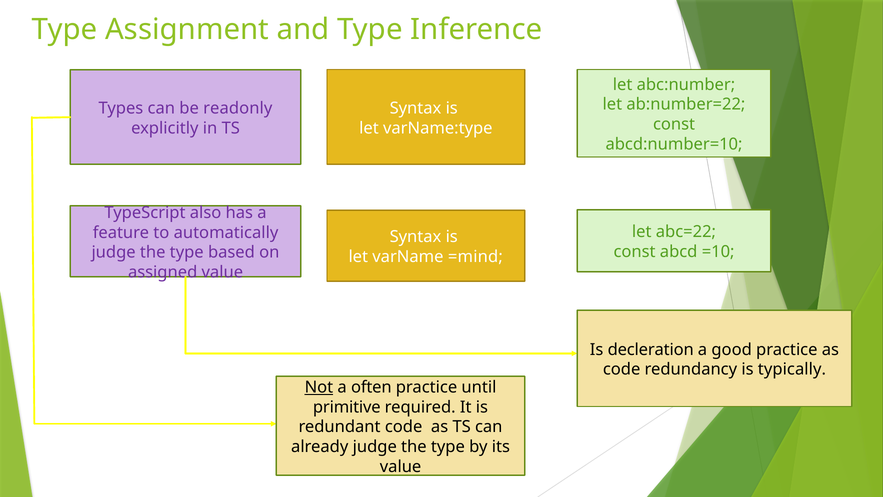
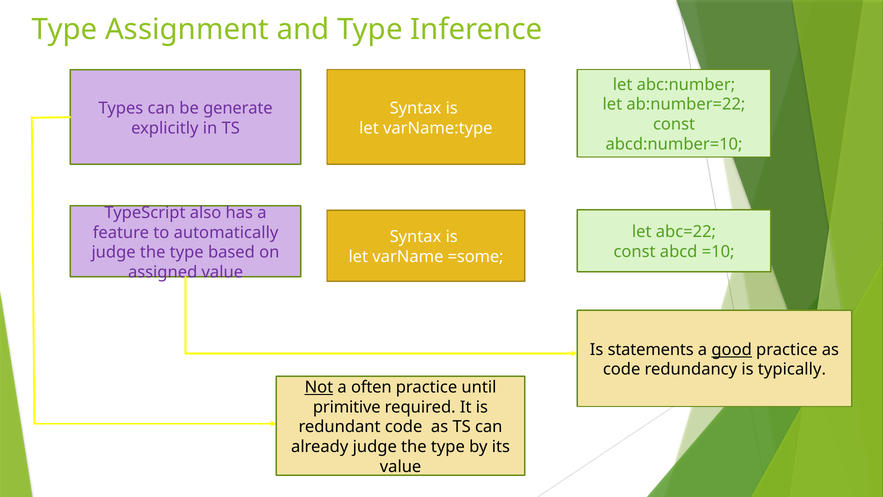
readonly: readonly -> generate (238, 108)
=mind: =mind -> =some (476, 257)
decleration: decleration -> statements (651, 349)
good underline: none -> present (732, 349)
